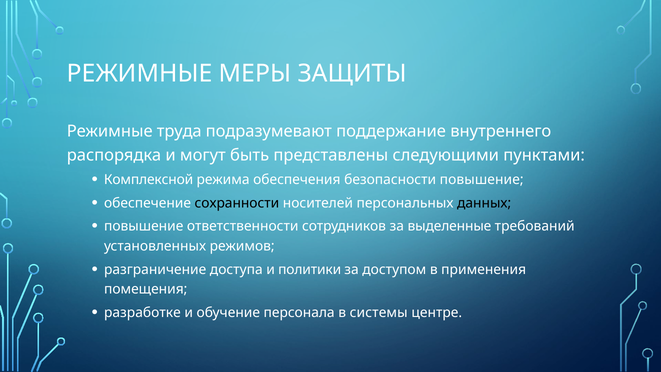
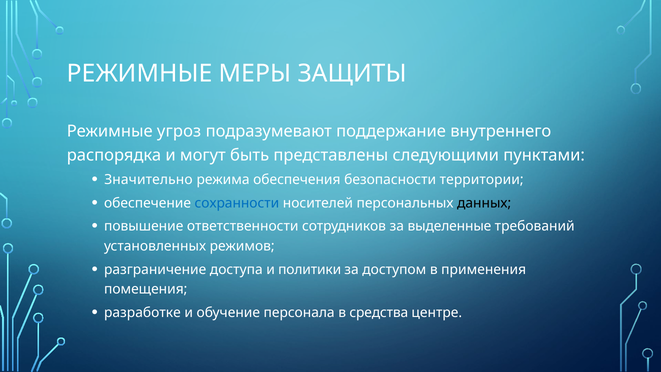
труда: труда -> угроз (179, 131)
Комплексной: Комплексной -> Значительно (148, 180)
безопасности повышение: повышение -> территории (482, 180)
сохранности colour: black -> blue (237, 203)
системы: системы -> средства (379, 313)
